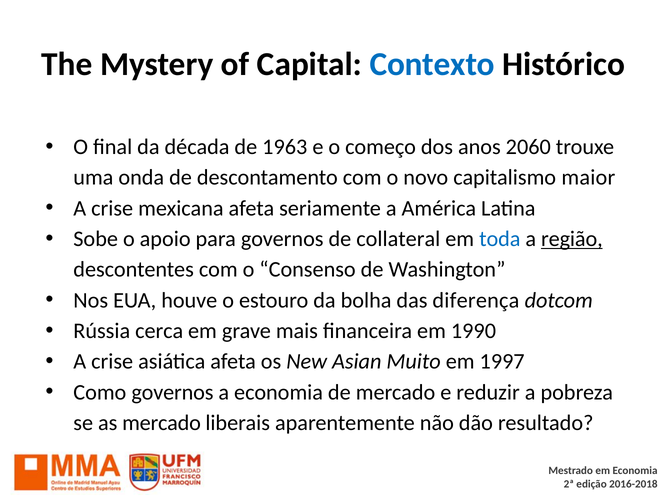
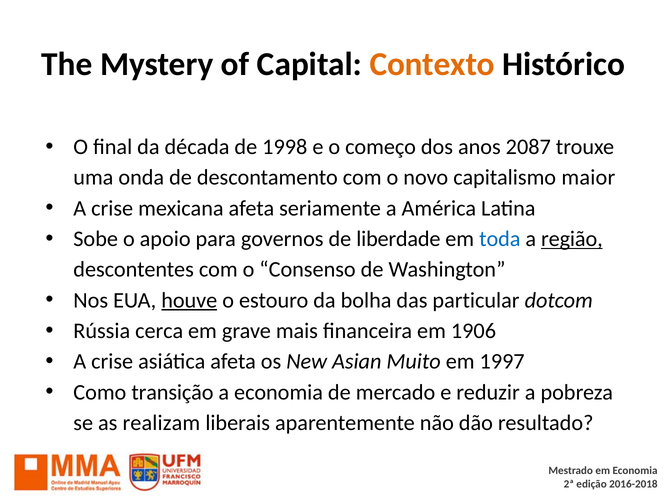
Contexto colour: blue -> orange (432, 64)
1963: 1963 -> 1998 (285, 147)
2060: 2060 -> 2087 (528, 147)
collateral: collateral -> liberdade (398, 239)
houve underline: none -> present (189, 300)
diferença: diferença -> particular (476, 300)
1990: 1990 -> 1906 (473, 331)
Como governos: governos -> transição (172, 392)
as mercado: mercado -> realizam (161, 423)
